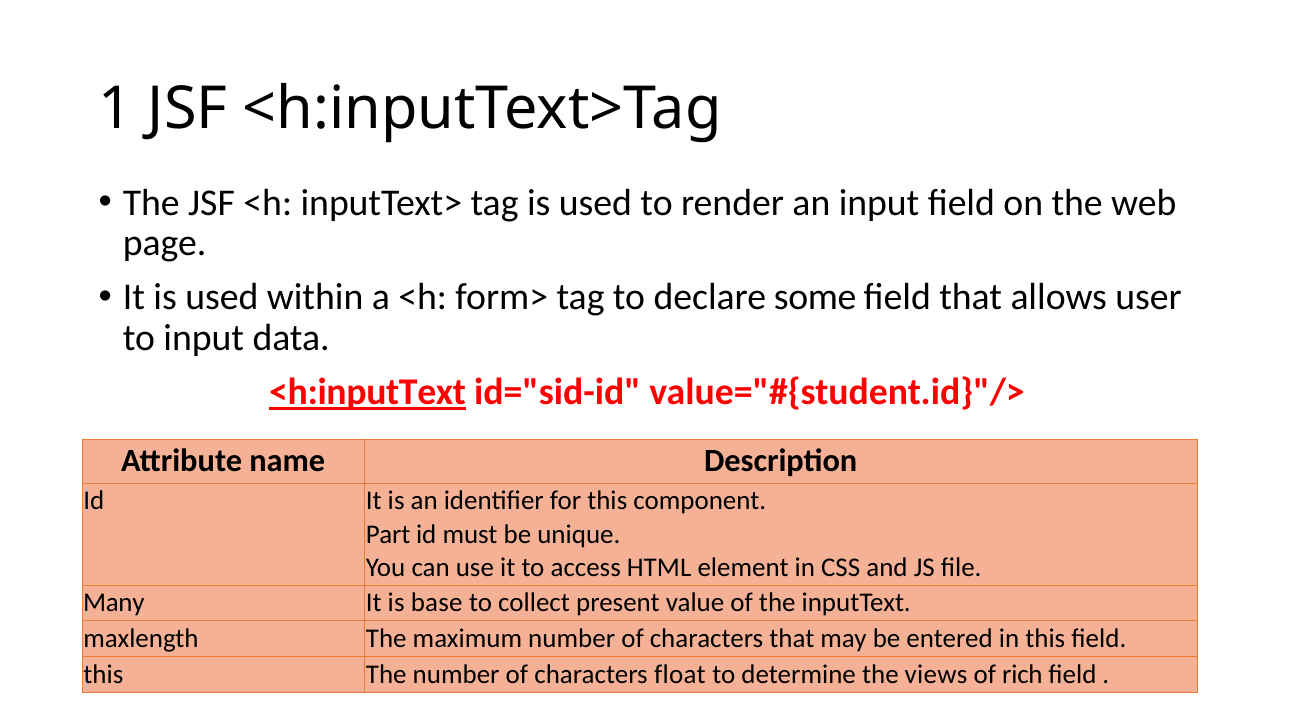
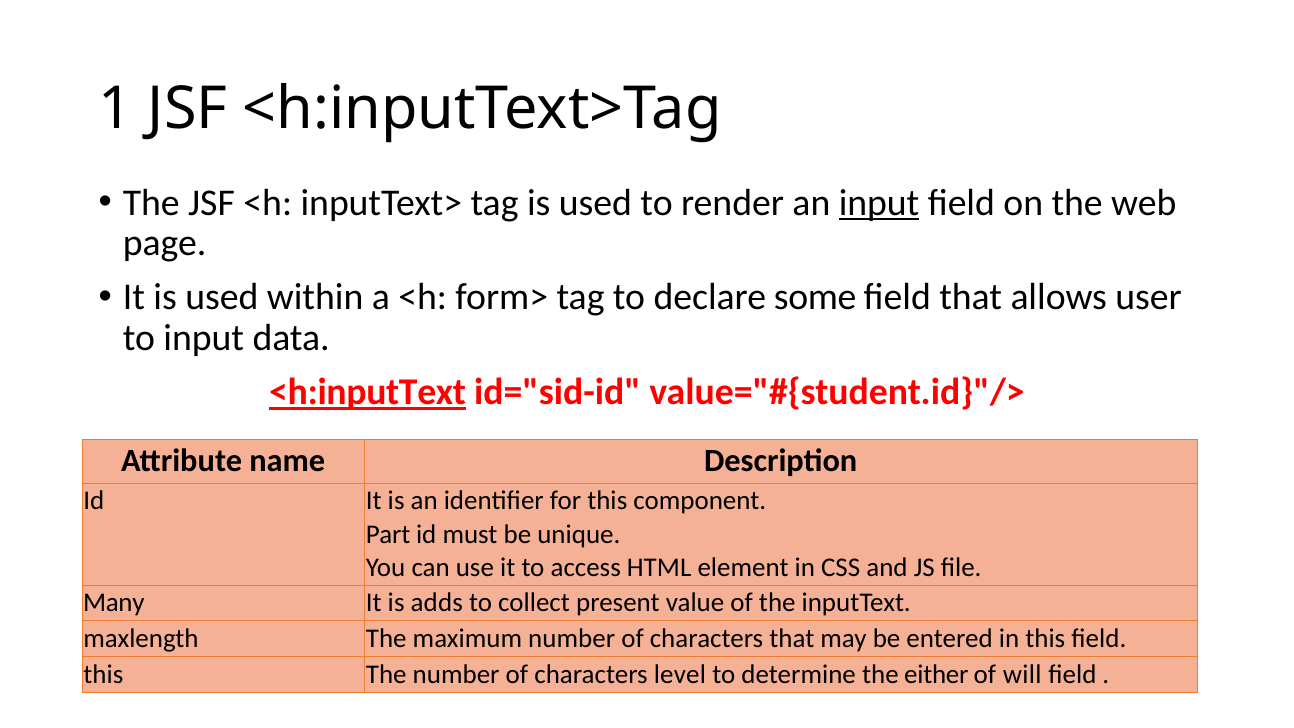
input underline: none -> present (879, 203)
base: base -> adds (437, 603)
float: float -> level (680, 675)
views: views -> either (936, 675)
rich: rich -> will (1022, 675)
